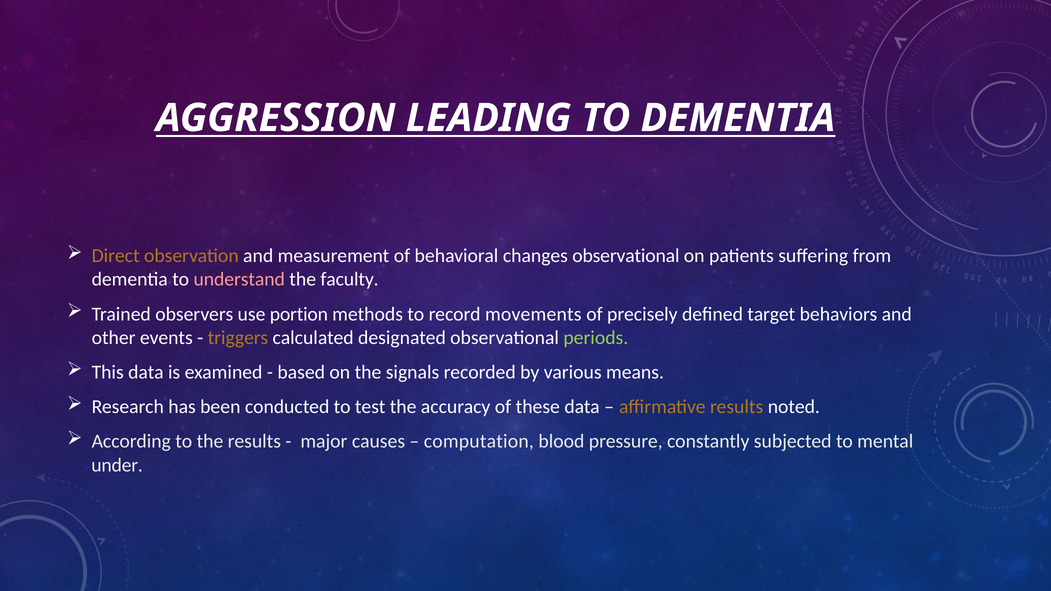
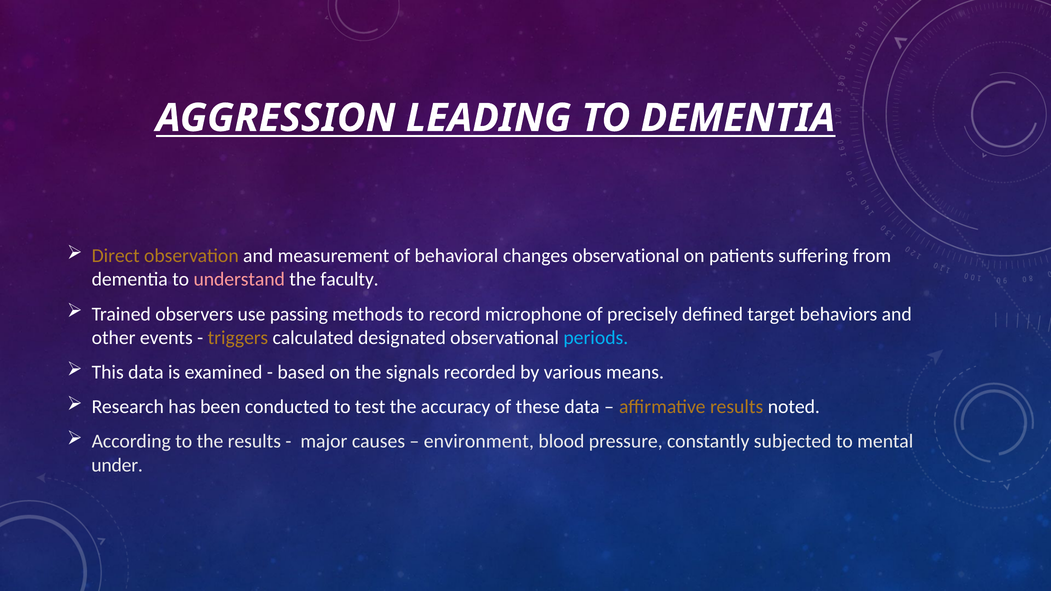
portion: portion -> passing (299, 314)
movements: movements -> microphone (533, 314)
periods colour: light green -> light blue (596, 338)
computation: computation -> environment (479, 442)
